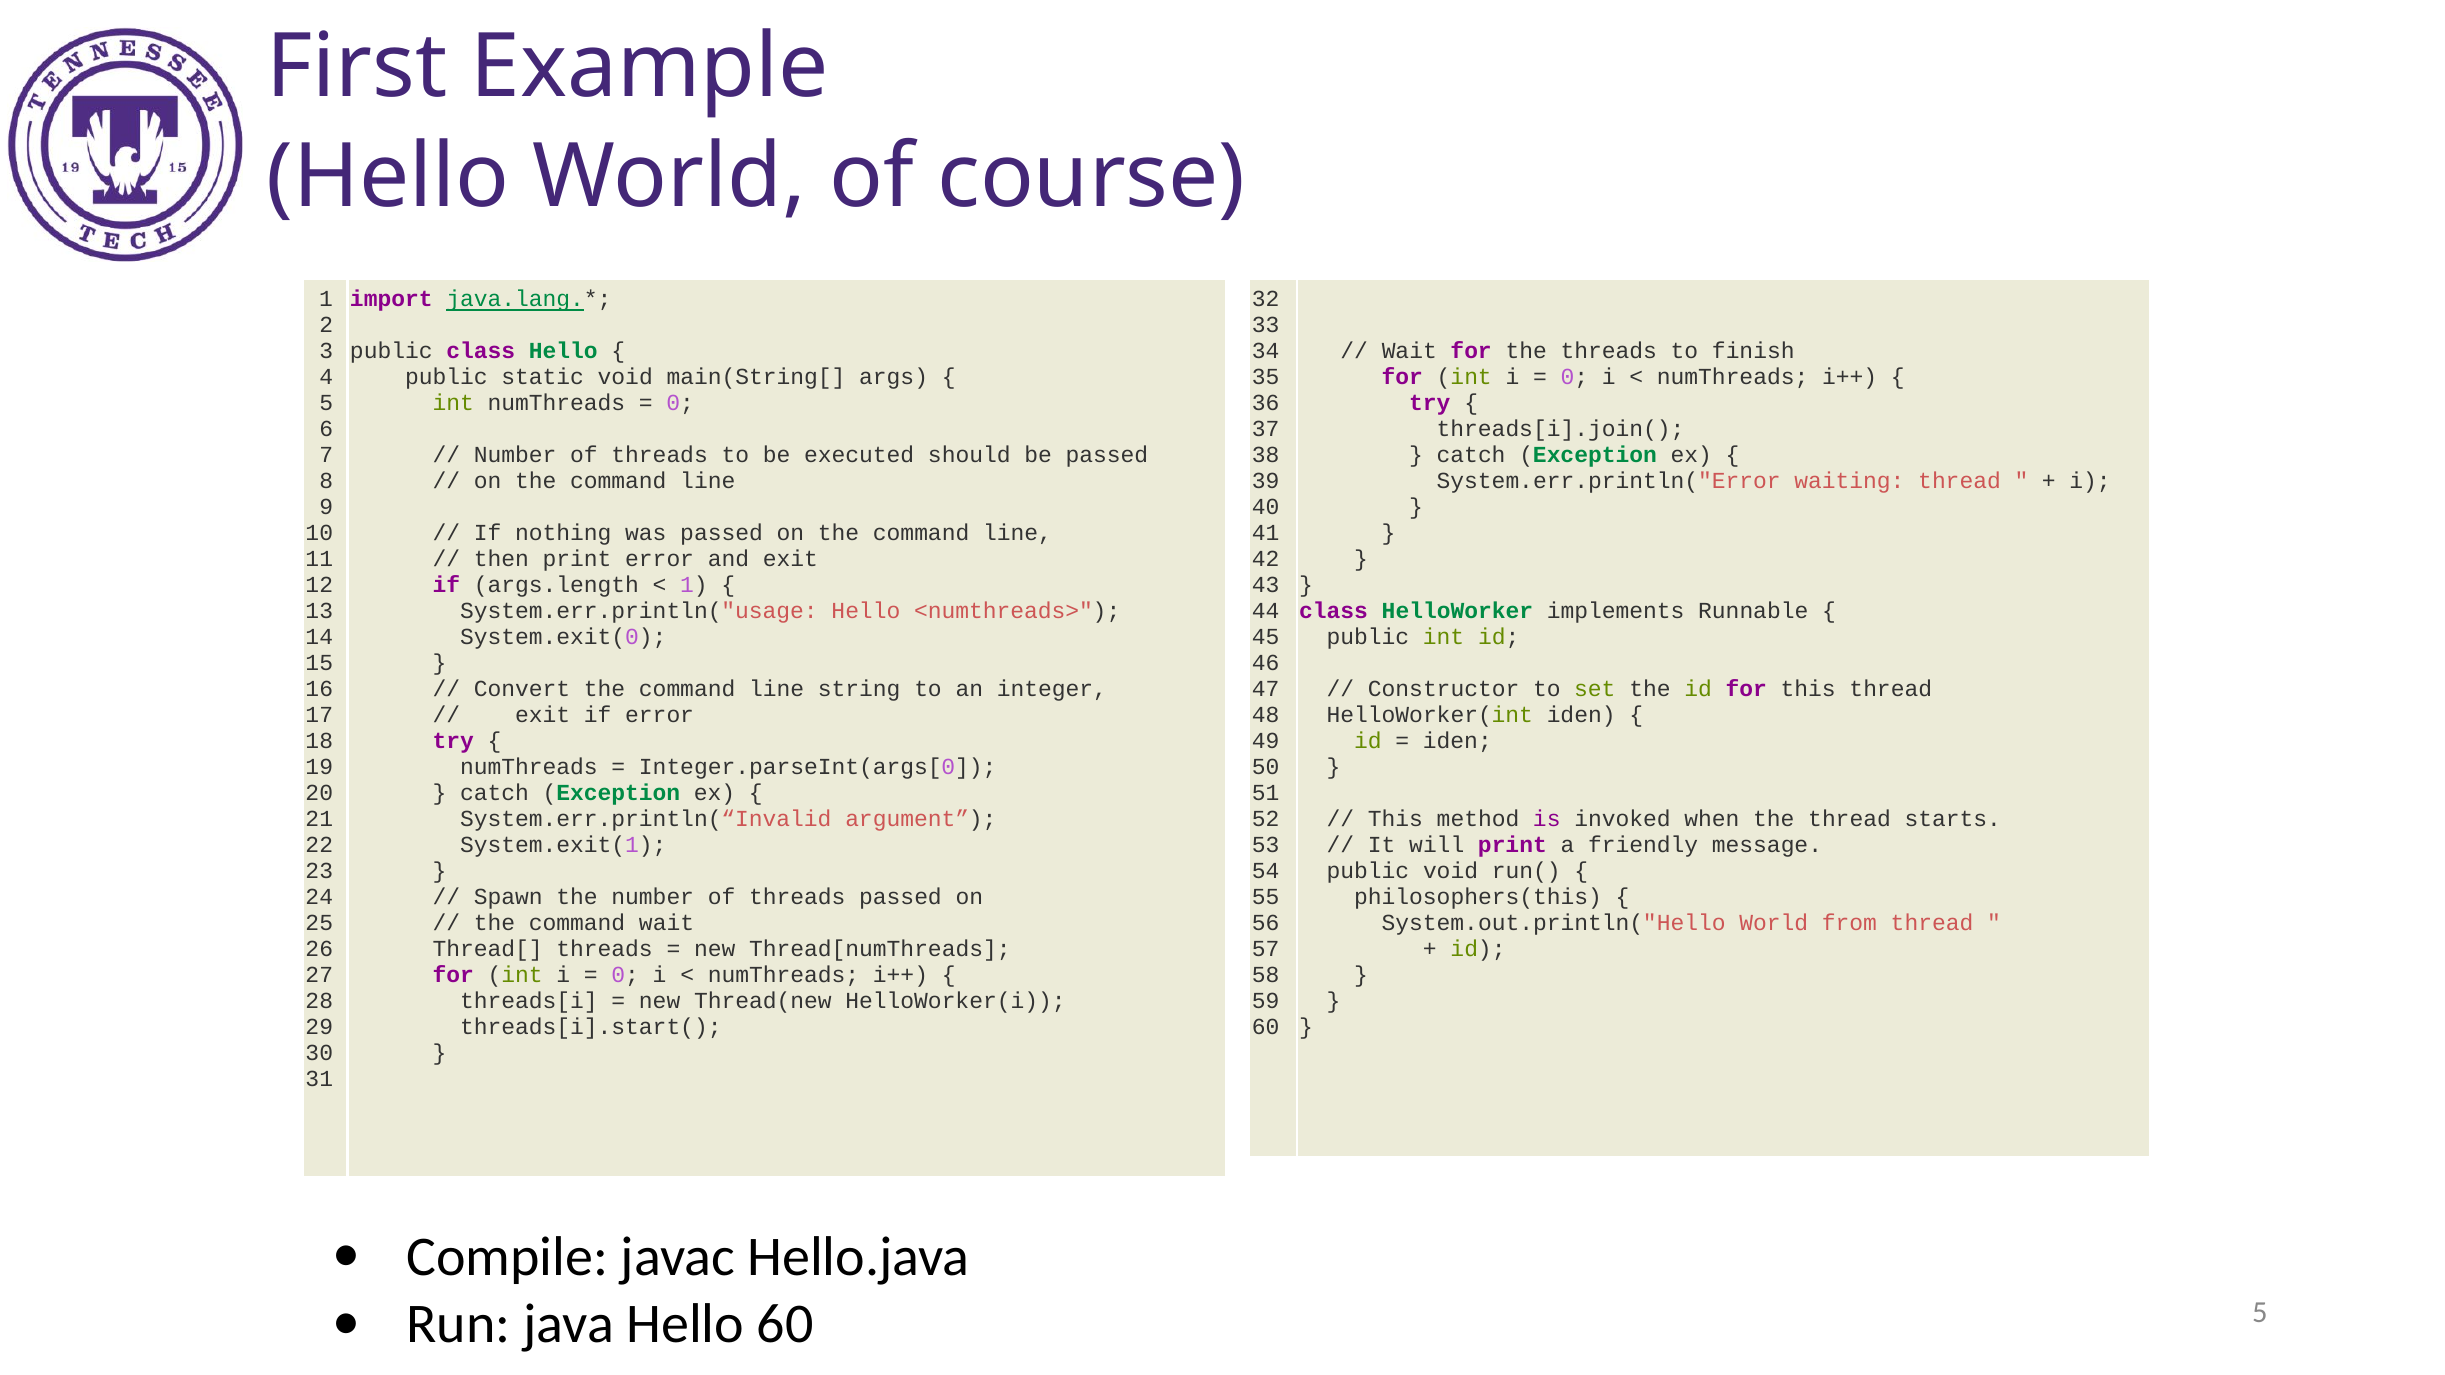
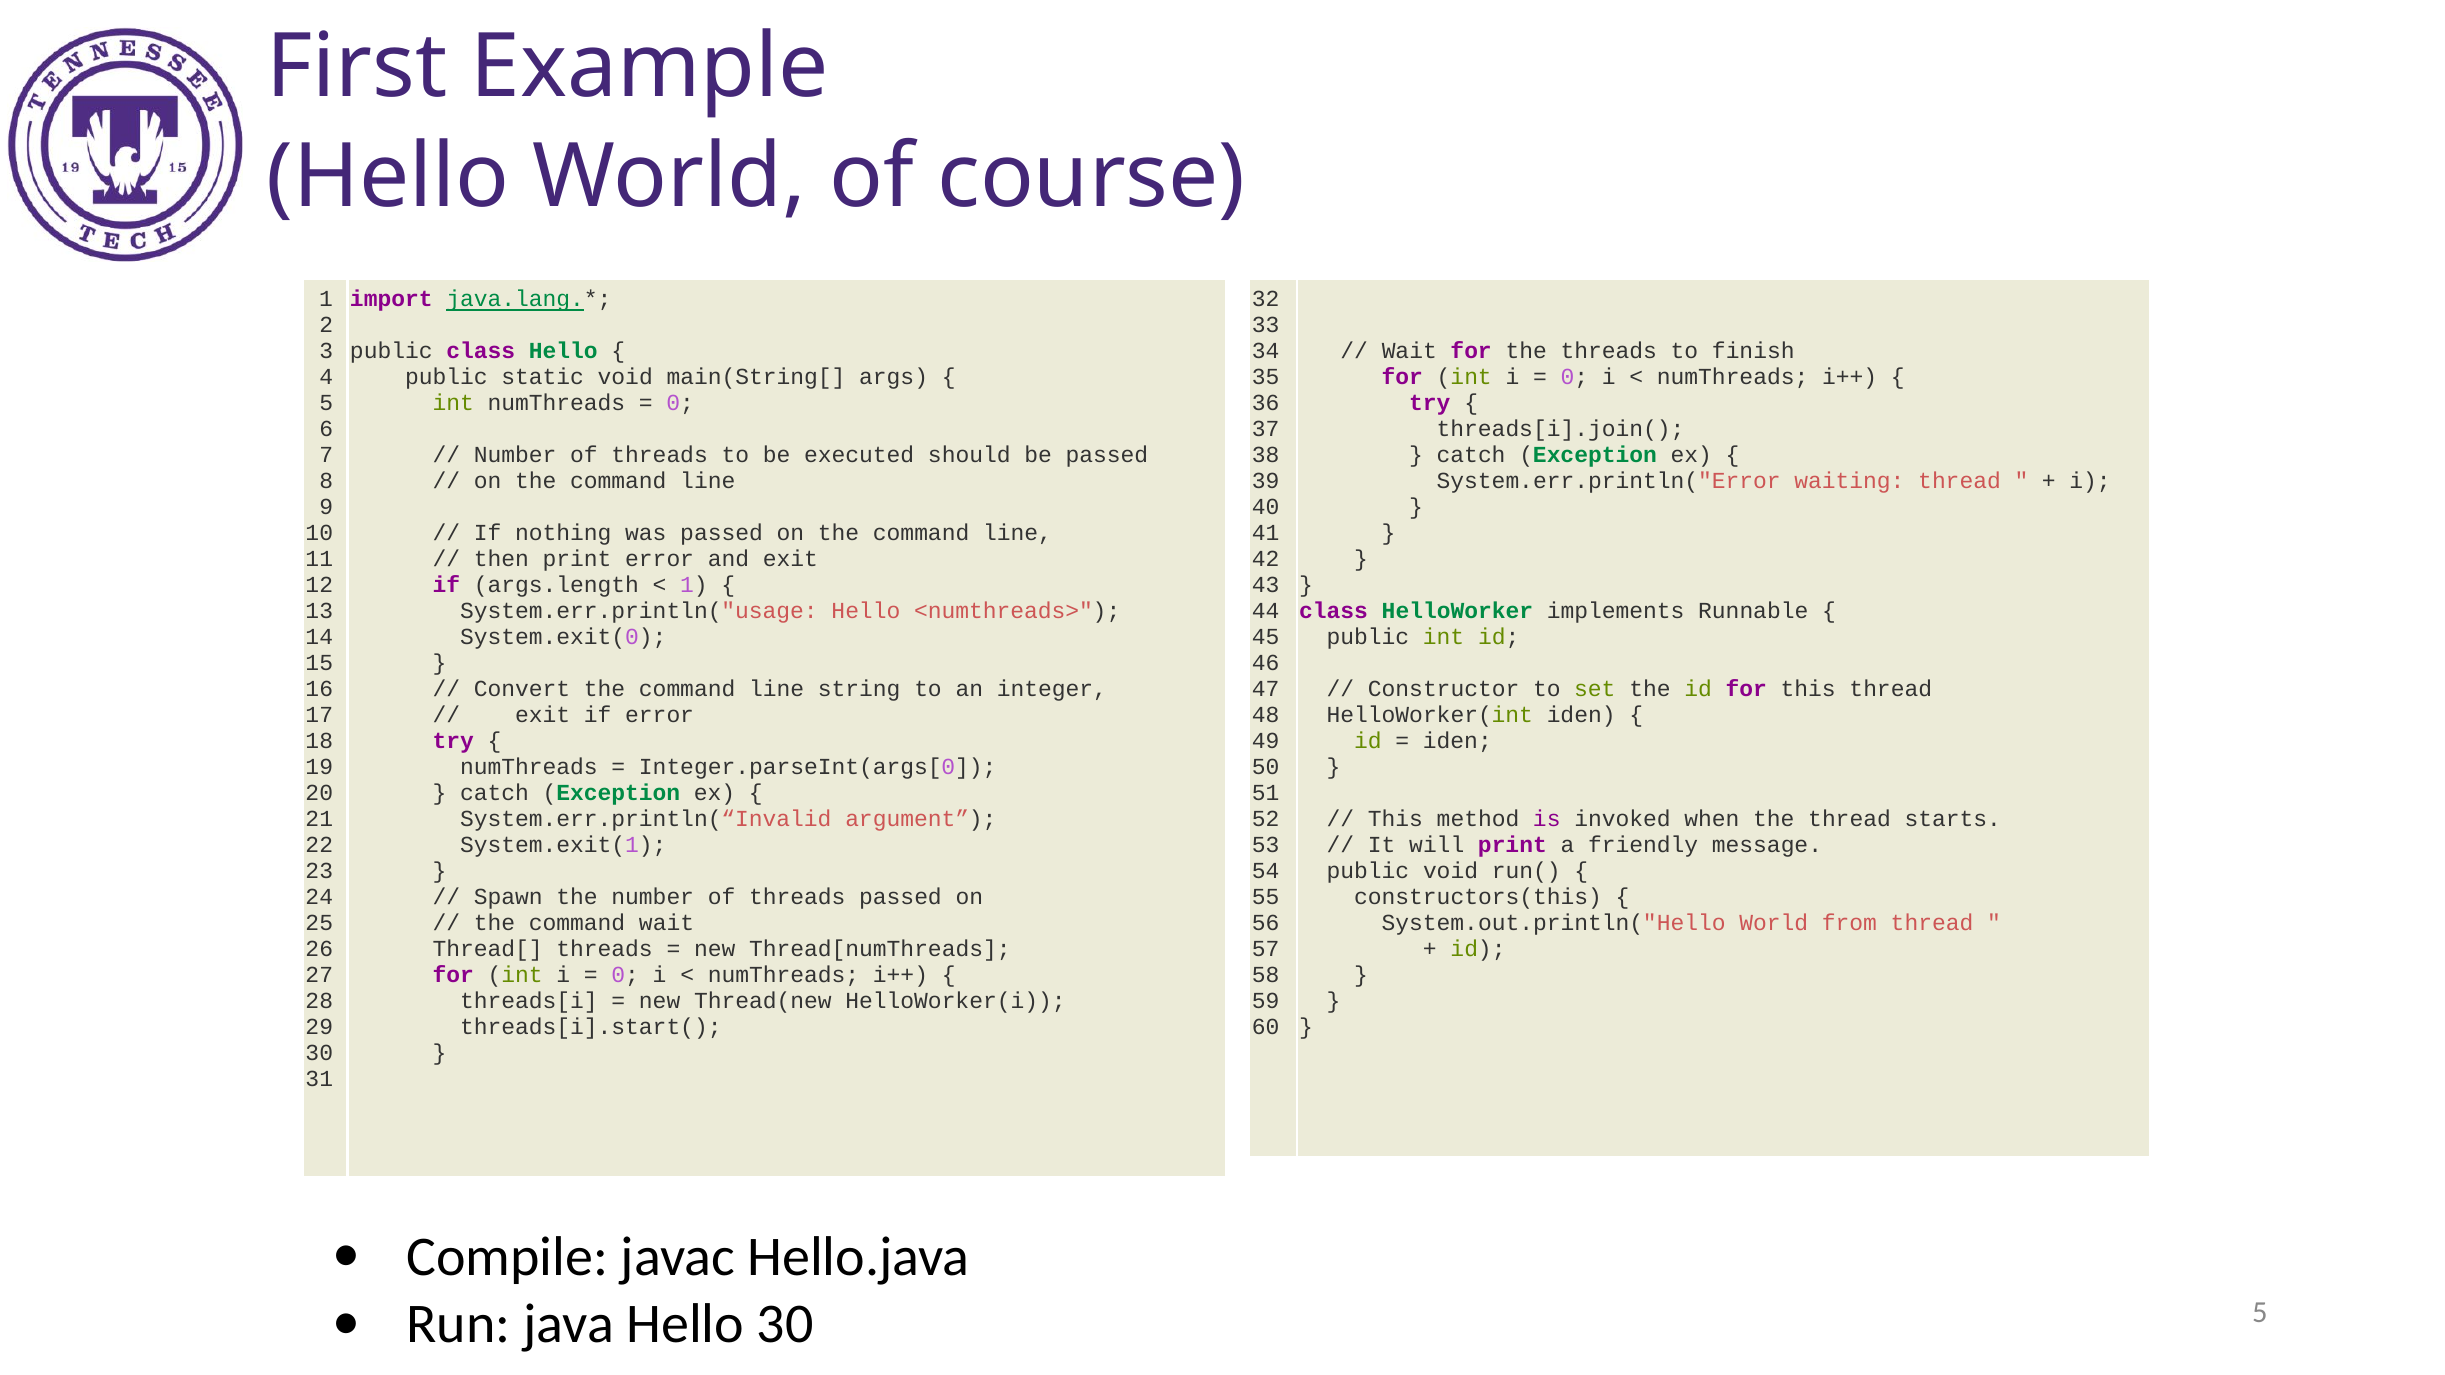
philosophers(this: philosophers(this -> constructors(this (1478, 897)
Hello 60: 60 -> 30 (785, 1324)
